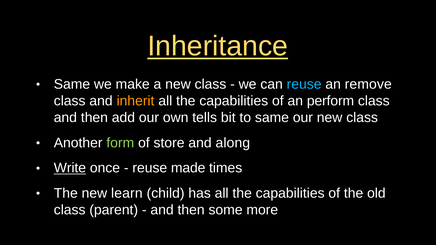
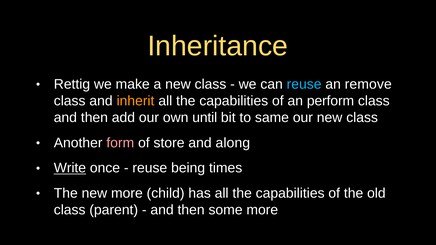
Inheritance underline: present -> none (218, 46)
Same: Same -> Rettig (72, 84)
tells: tells -> until (205, 118)
form colour: light green -> pink (120, 143)
made: made -> being (188, 168)
new learn: learn -> more (127, 193)
